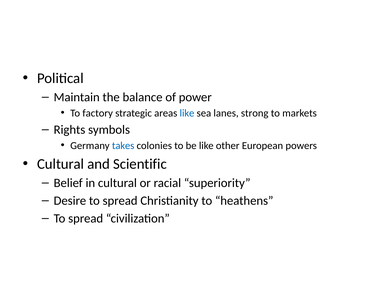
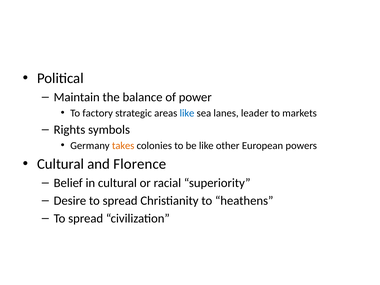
strong: strong -> leader (255, 113)
takes colour: blue -> orange (123, 146)
Scientific: Scientific -> Florence (140, 164)
